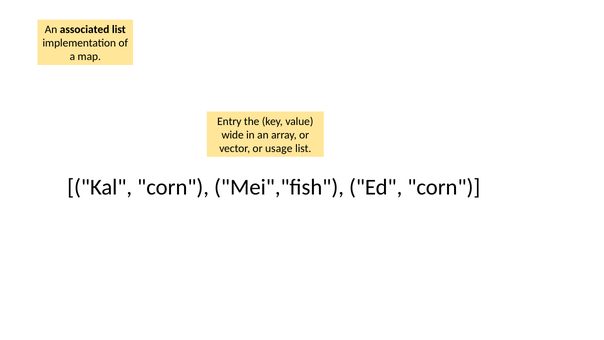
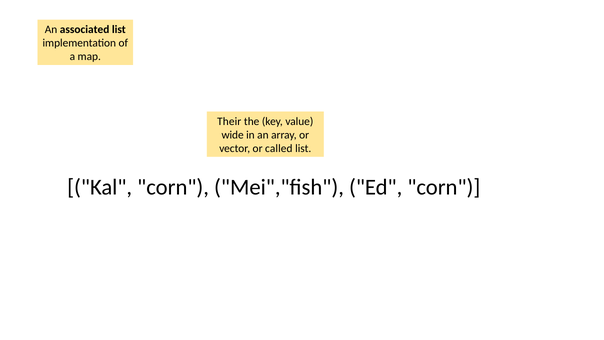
Entry: Entry -> Their (229, 121)
usage: usage -> called (279, 148)
